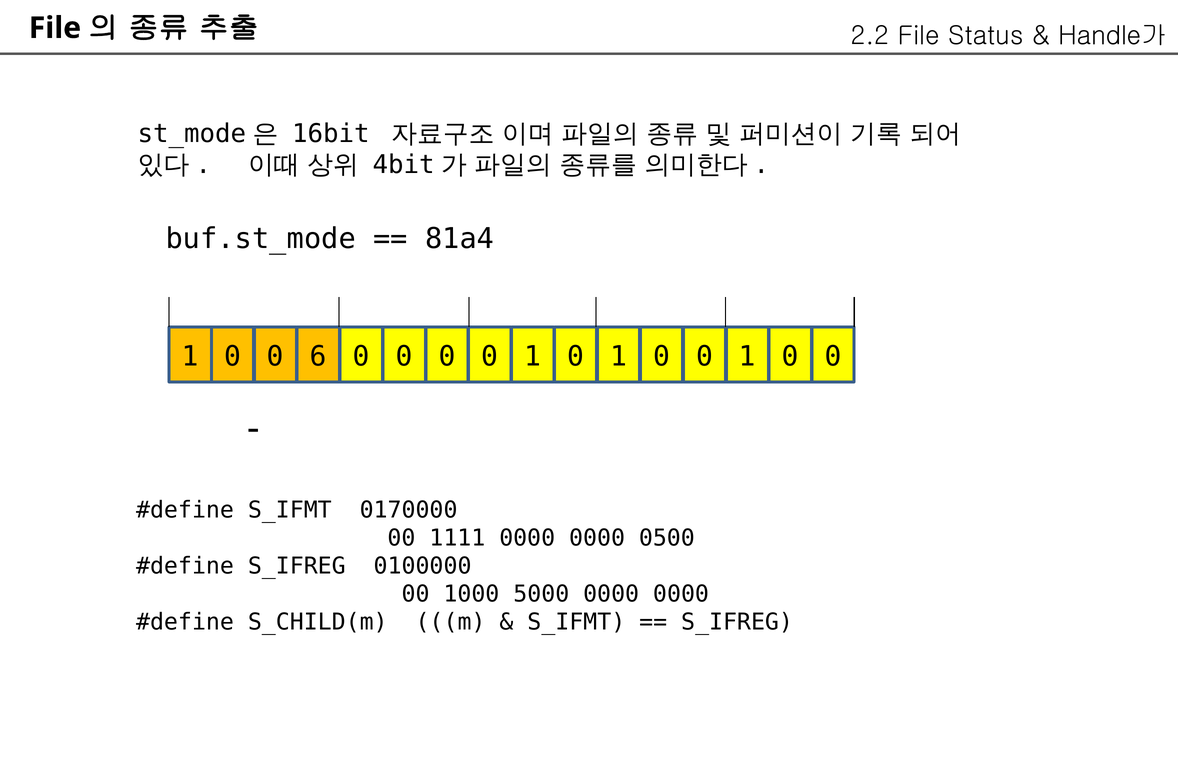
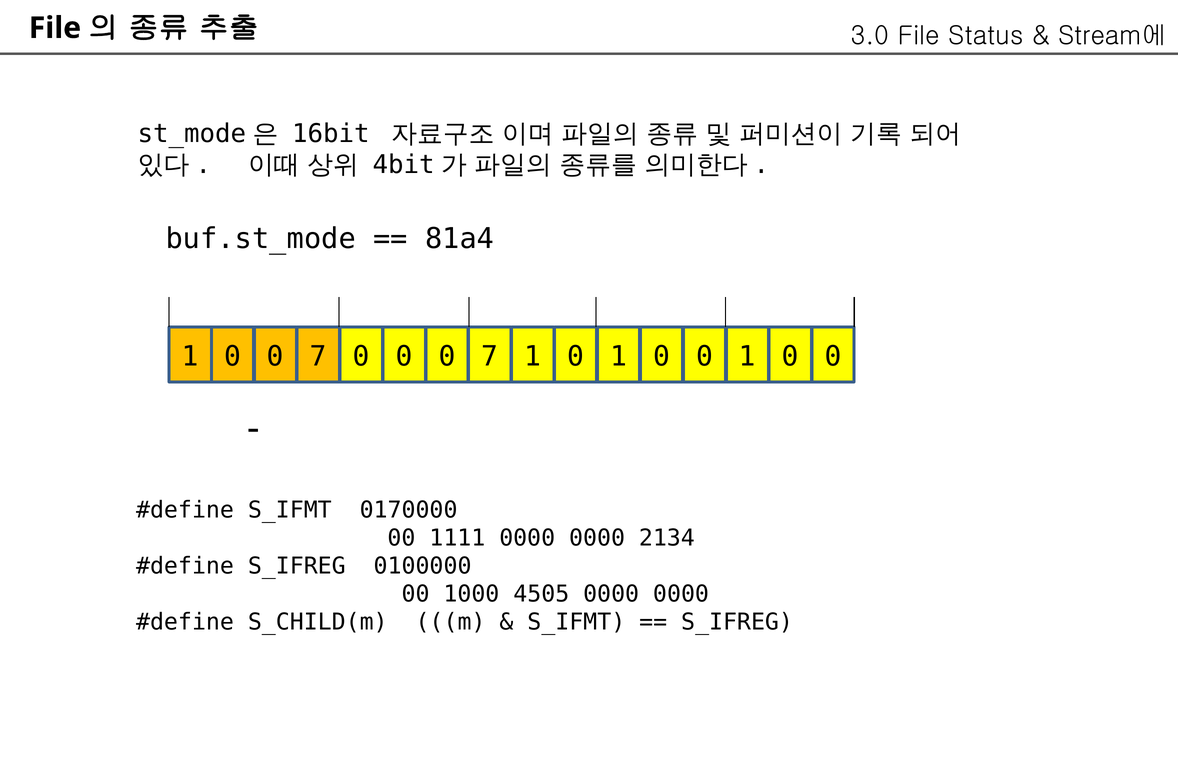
2.2: 2.2 -> 3.0 (870, 36)
Handle가: Handle가 -> Stream에 (1113, 36)
1 0 0 6: 6 -> 7 (318, 356)
0 0 0 0: 0 -> 7 (490, 356)
0500: 0500 -> 2134 (667, 538)
5000: 5000 -> 4505 (541, 594)
